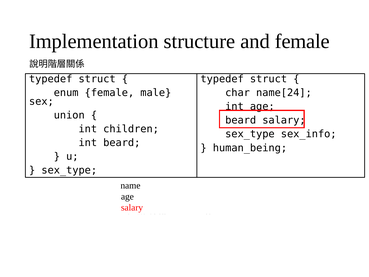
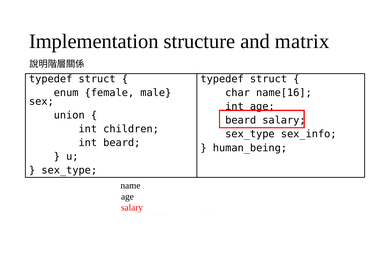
and female: female -> matrix (302, 41)
name[24: name[24 -> name[16 (284, 93)
